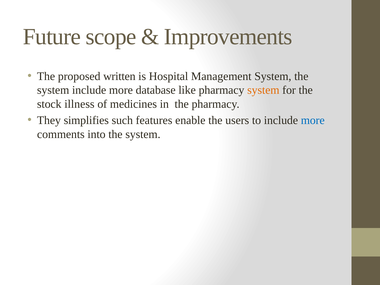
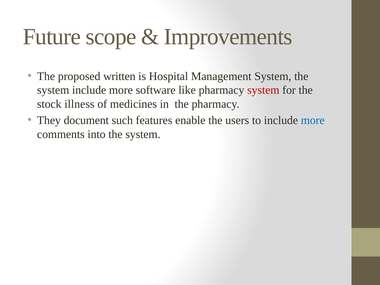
database: database -> software (156, 90)
system colour: orange -> red (263, 90)
simplifies: simplifies -> document (86, 120)
